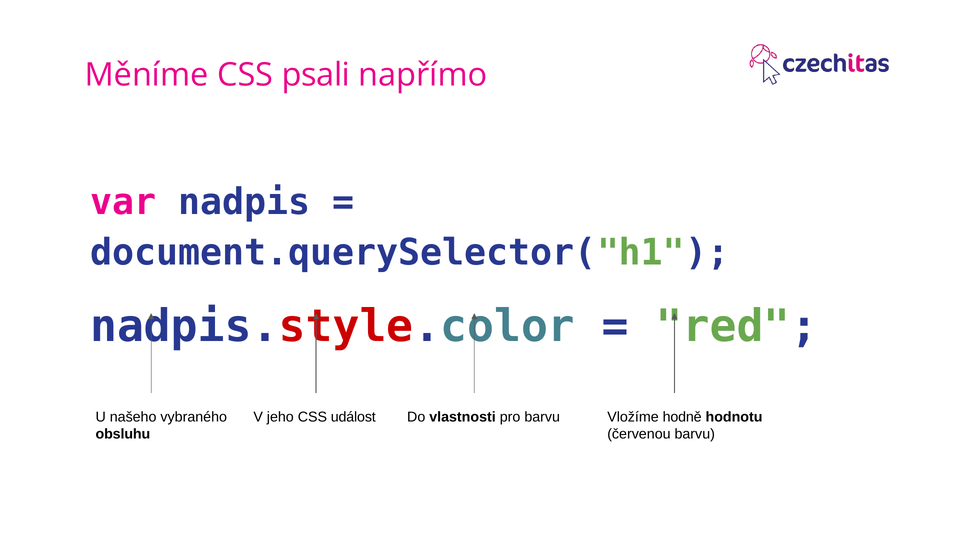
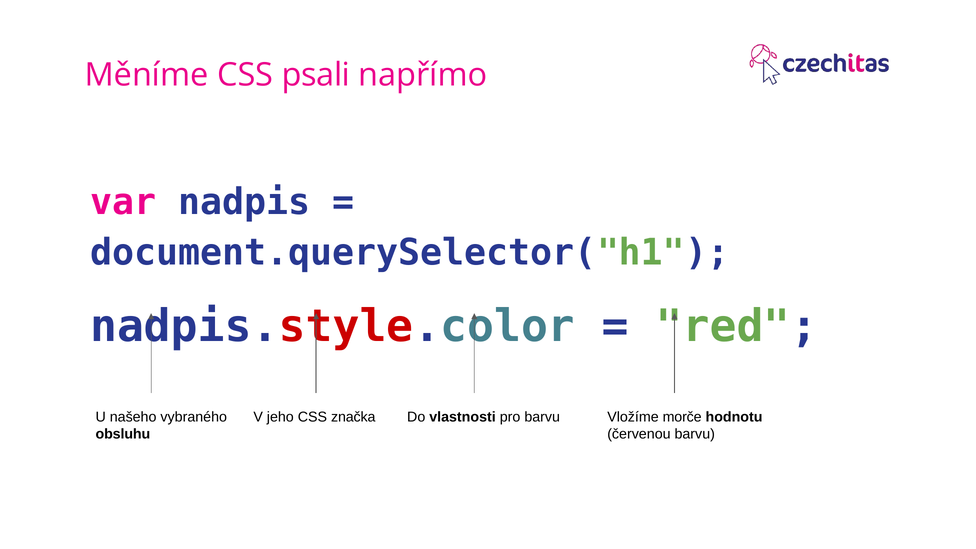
událost: událost -> značka (353, 417)
hodně: hodně -> morče (682, 417)
